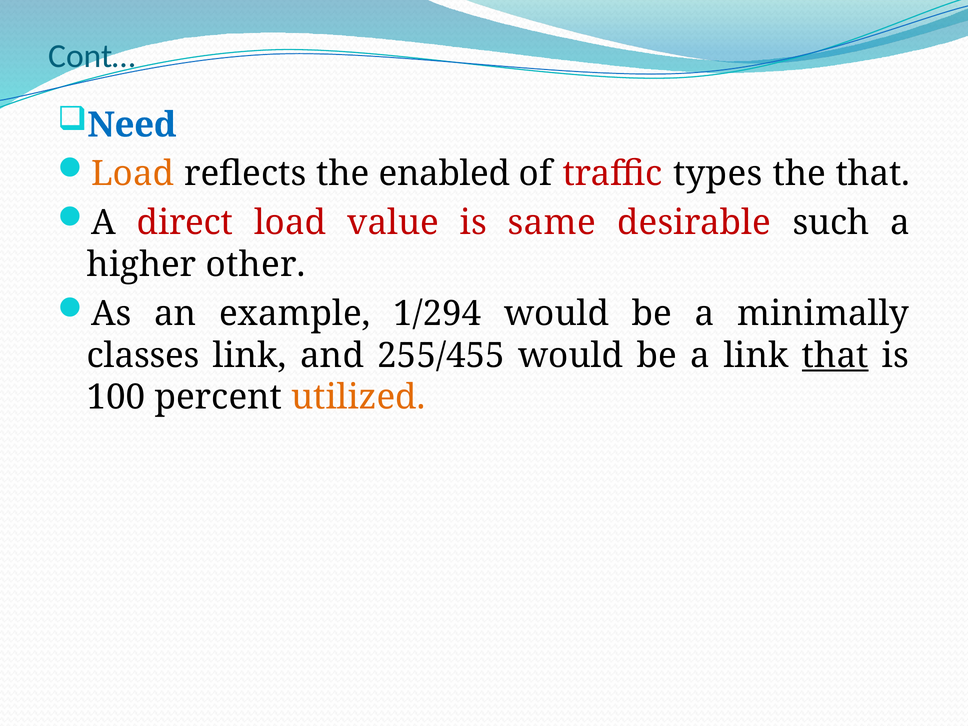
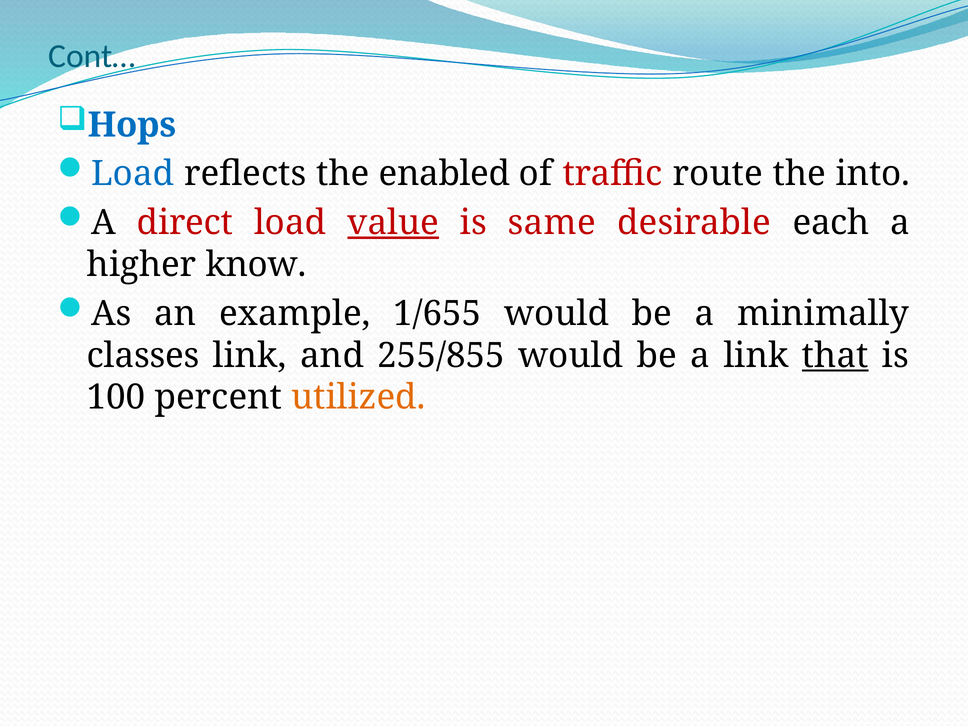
Need: Need -> Hops (132, 125)
Load colour: orange -> blue (133, 174)
types: types -> route (718, 174)
the that: that -> into (873, 174)
value underline: none -> present (393, 223)
such: such -> each (831, 223)
other: other -> know (256, 265)
1/294: 1/294 -> 1/655 (437, 314)
255/455: 255/455 -> 255/855 (441, 356)
